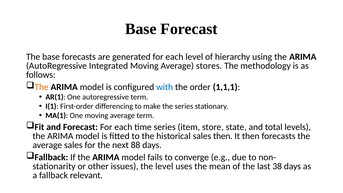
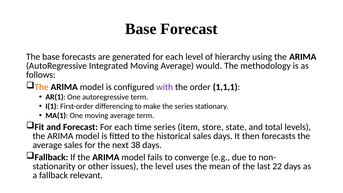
stores: stores -> would (209, 66)
with colour: blue -> purple (165, 87)
sales then: then -> days (223, 136)
88: 88 -> 38 (136, 145)
38: 38 -> 22 (277, 166)
